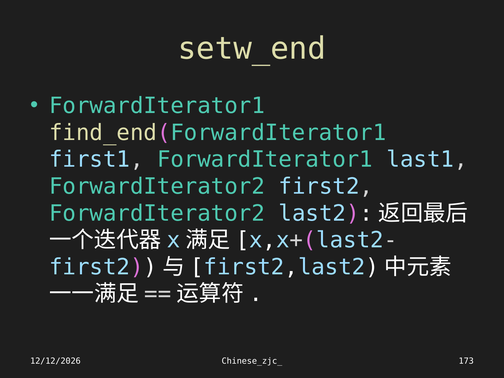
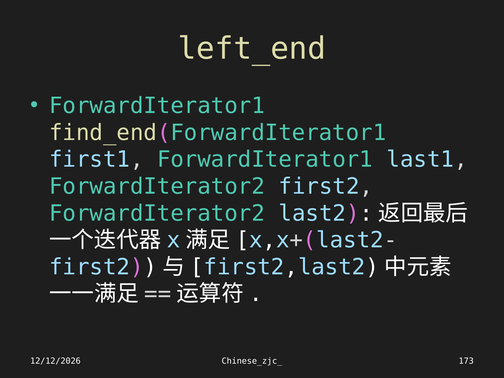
setw_end: setw_end -> left_end (252, 49)
